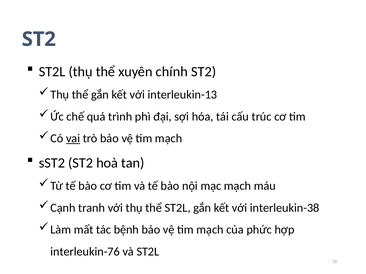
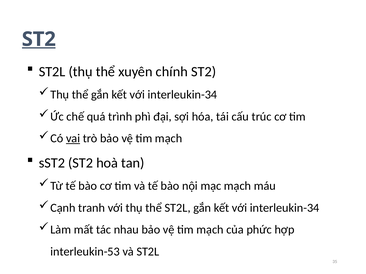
ST2 underline: none -> present (39, 39)
interleukin-13: interleukin-13 -> interleukin-34 (182, 95)
interleukin-38: interleukin-38 -> interleukin-34 (285, 208)
bệnh: bệnh -> nhau (126, 230)
interleukin-76: interleukin-76 -> interleukin-53 (85, 252)
